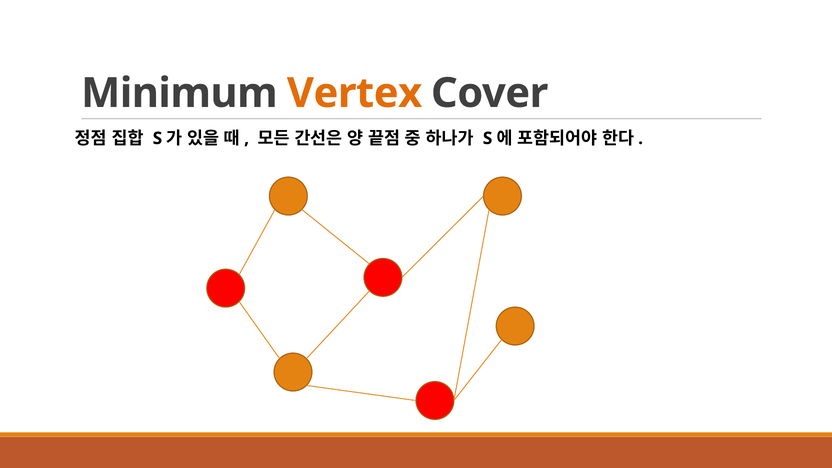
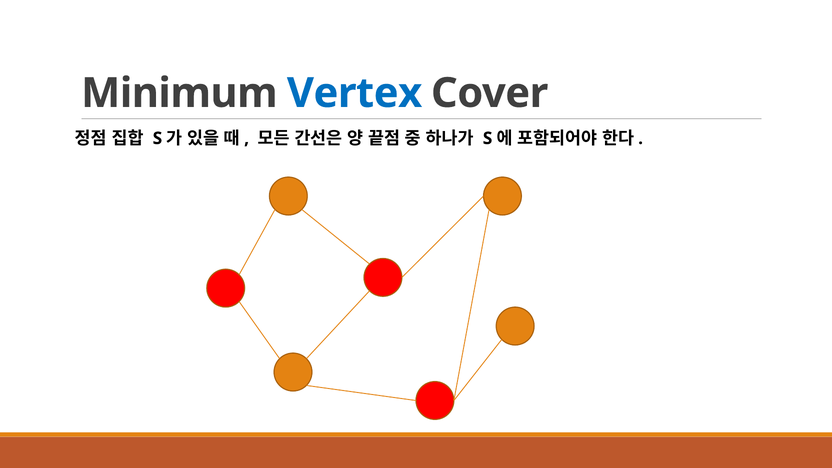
Vertex colour: orange -> blue (355, 93)
